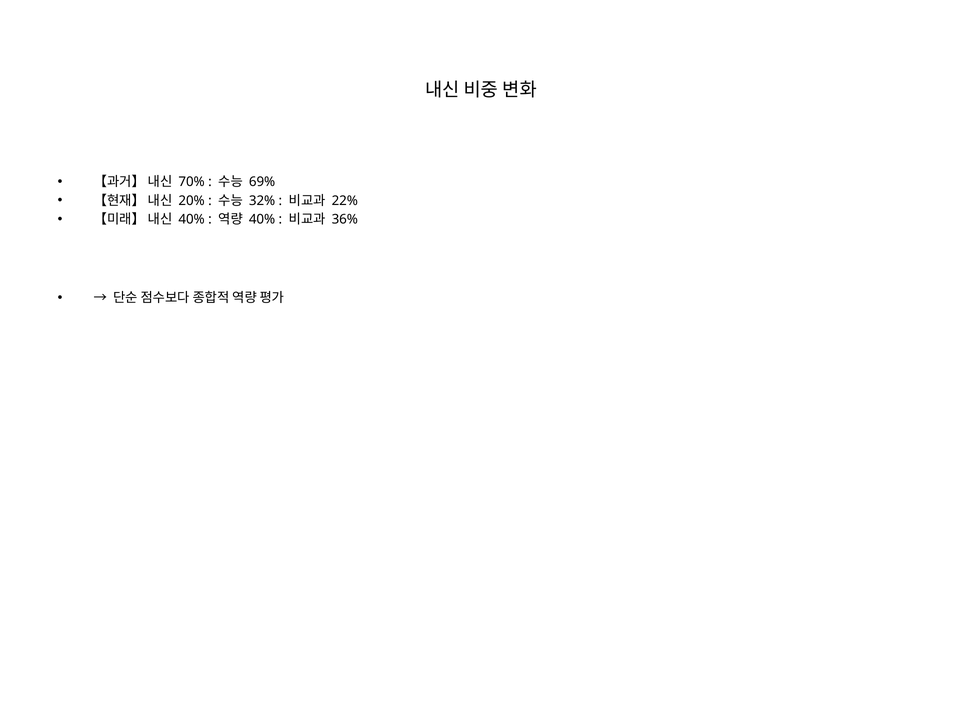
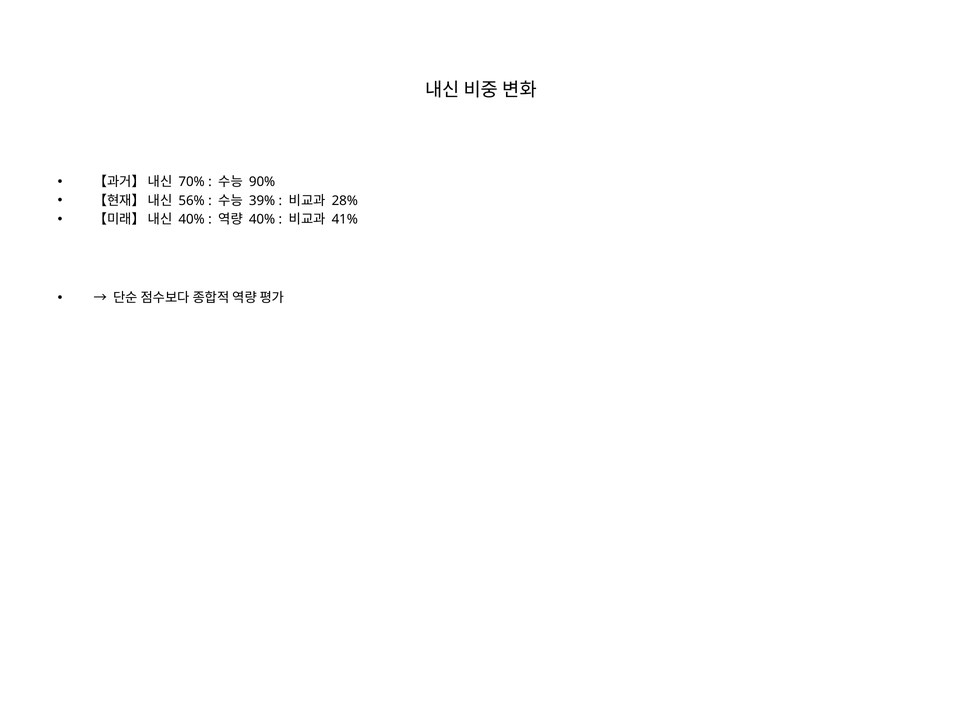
69%: 69% -> 90% (262, 182)
20%: 20% -> 56% (192, 201)
32%: 32% -> 39% (262, 201)
22%: 22% -> 28% (345, 201)
36%: 36% -> 41% (345, 220)
